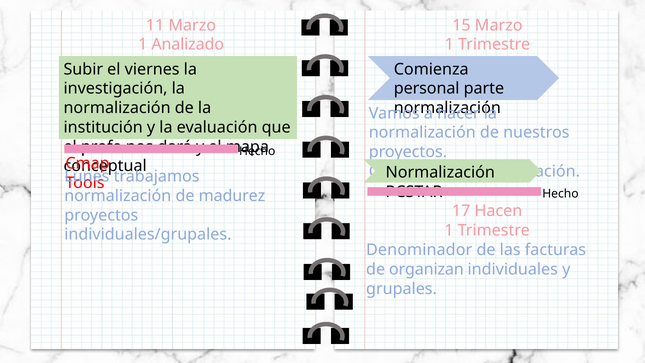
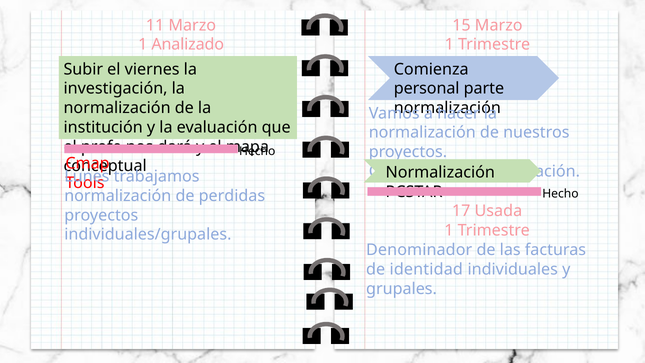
madurez: madurez -> perdidas (232, 196)
Hacen: Hacen -> Usada (498, 211)
organizan: organizan -> identidad (426, 269)
